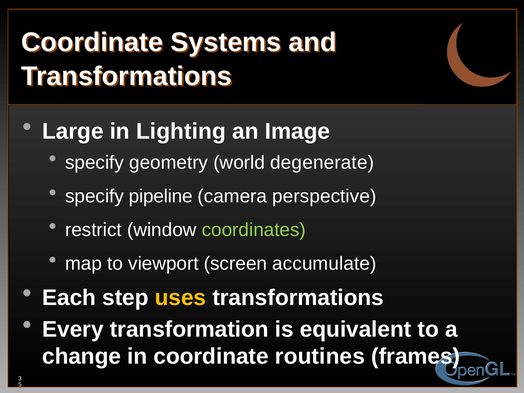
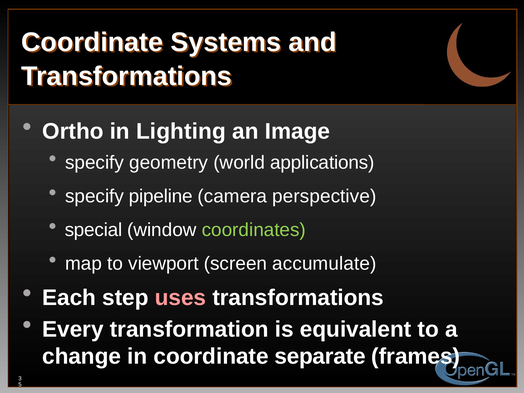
Large: Large -> Ortho (73, 131)
degenerate: degenerate -> applications (322, 163)
restrict: restrict -> special (94, 230)
uses colour: yellow -> pink (181, 298)
routines: routines -> separate (320, 356)
